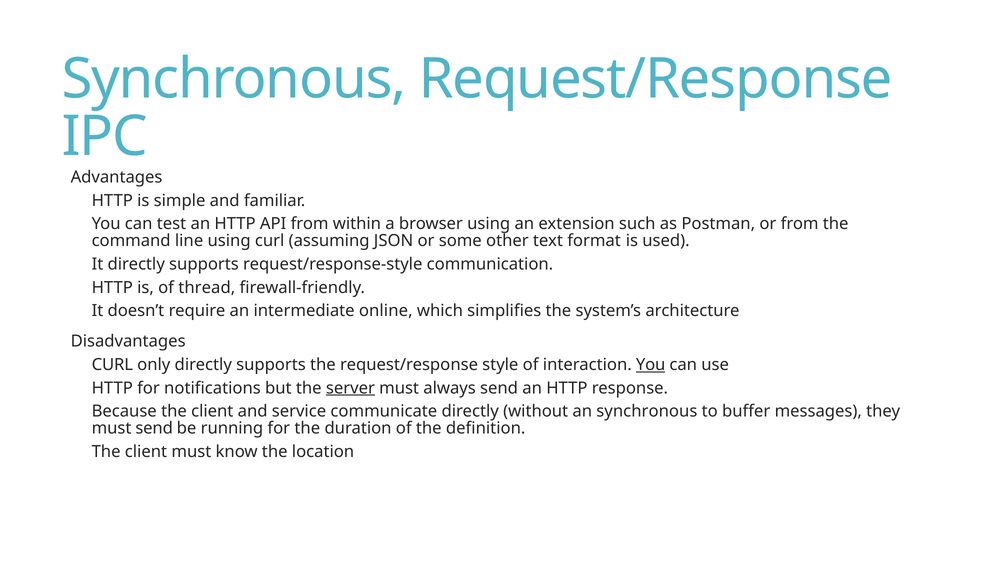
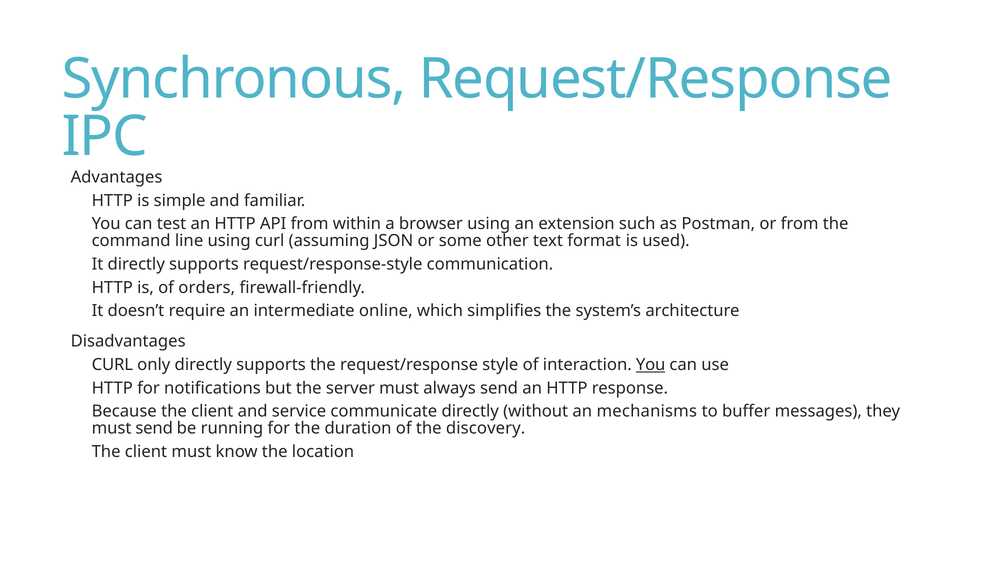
thread: thread -> orders (207, 287)
server underline: present -> none (350, 388)
an synchronous: synchronous -> mechanisms (647, 411)
definition: definition -> discovery (486, 428)
